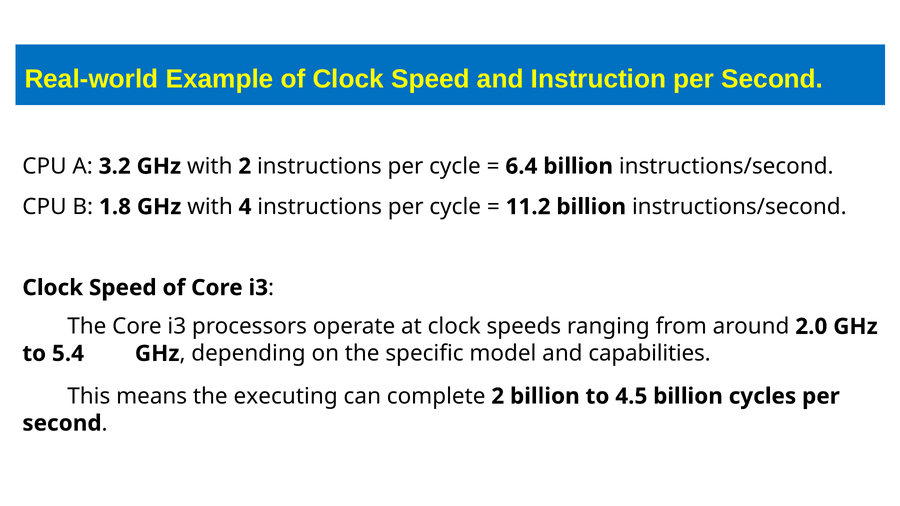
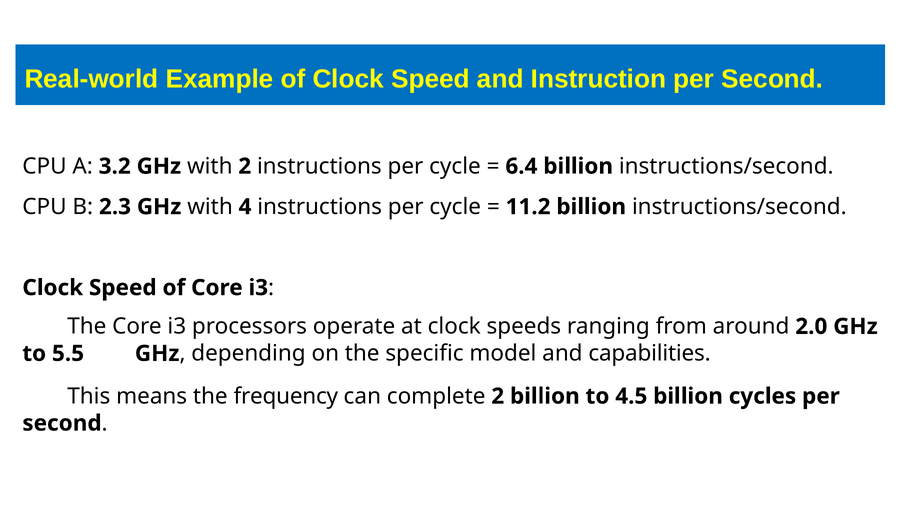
1.8: 1.8 -> 2.3 (115, 207)
5.4: 5.4 -> 5.5 (68, 354)
executing: executing -> frequency (286, 396)
